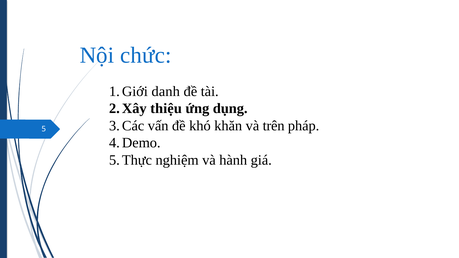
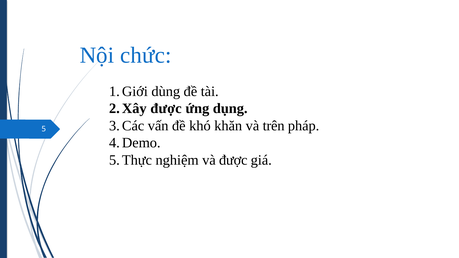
danh: danh -> dùng (166, 91)
thiệu: thiệu -> được (166, 109)
và hành: hành -> được (233, 160)
